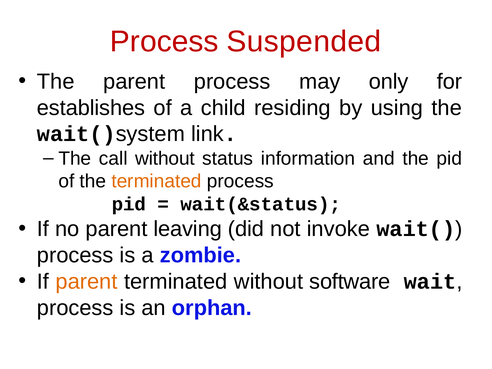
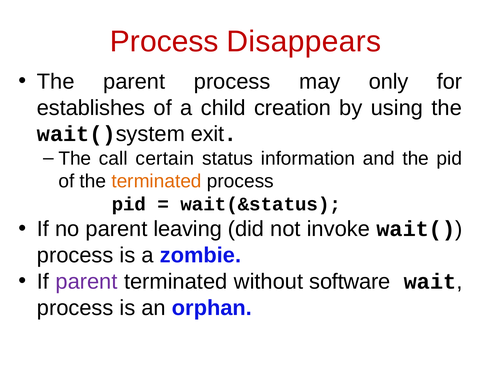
Suspended: Suspended -> Disappears (304, 42)
residing: residing -> creation (293, 108)
link: link -> exit (208, 134)
call without: without -> certain (165, 158)
parent colour: orange -> purple (87, 282)
